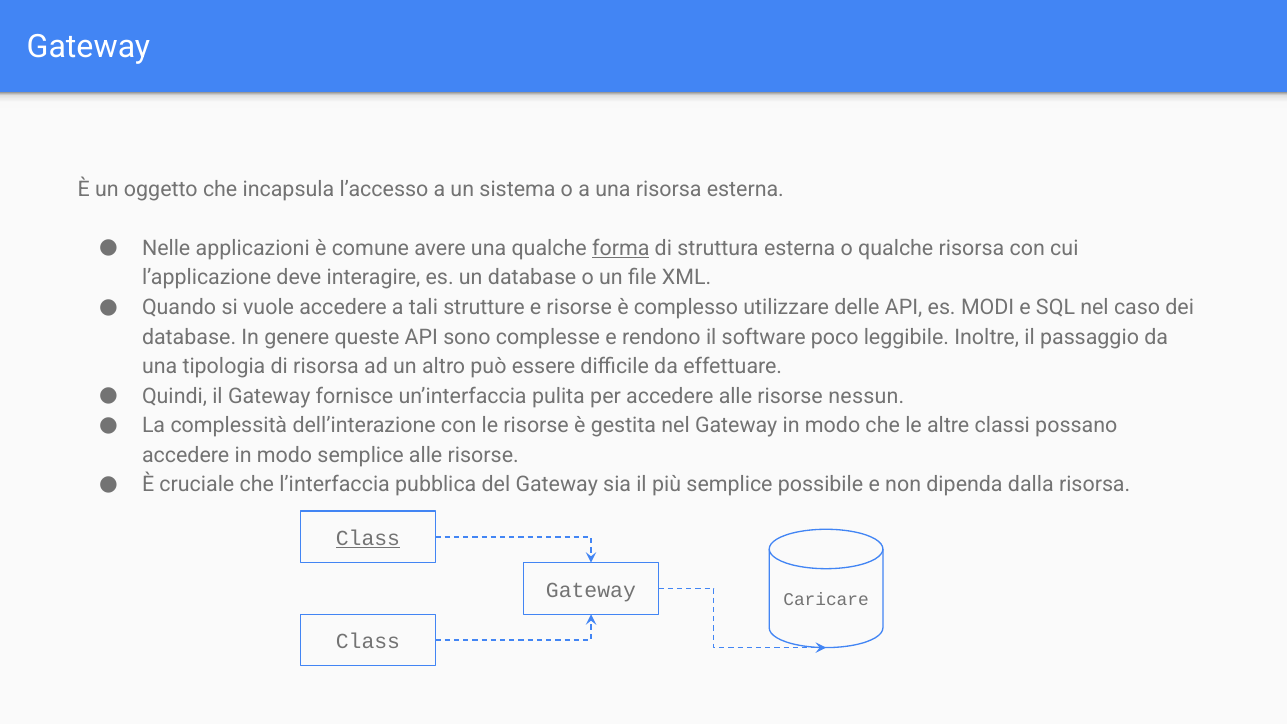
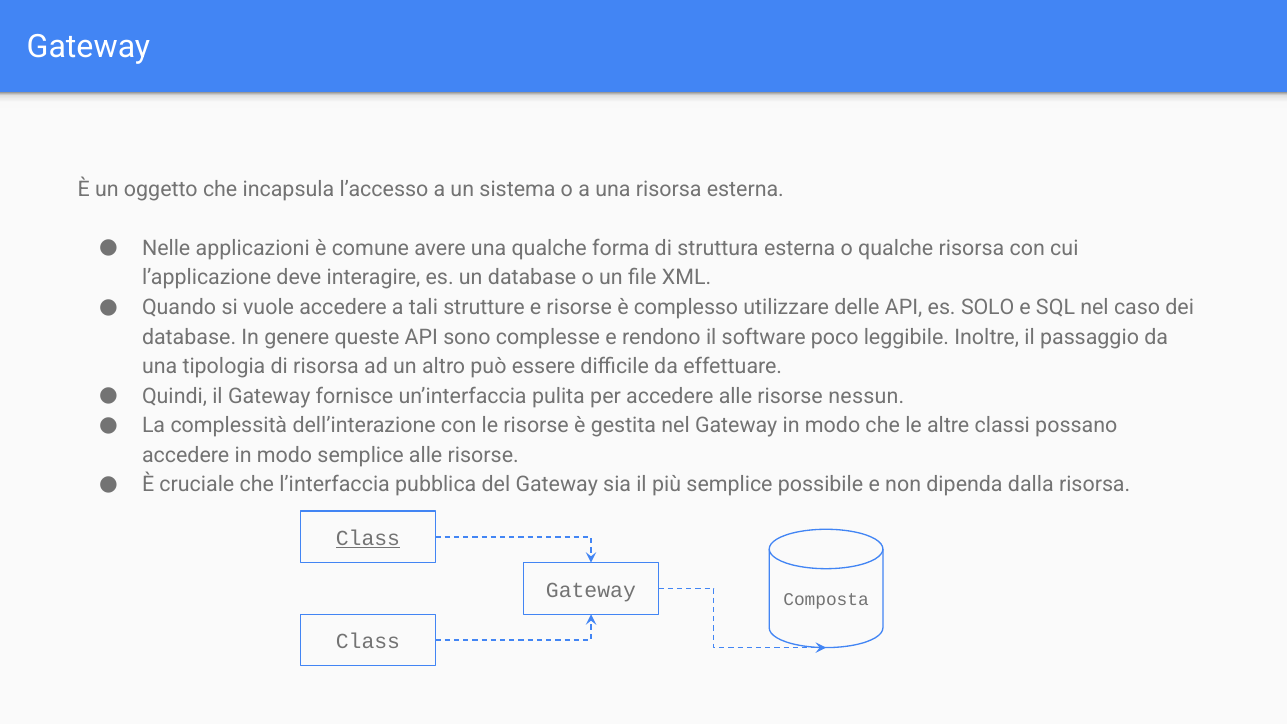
forma underline: present -> none (621, 248)
MODI: MODI -> SOLO (988, 307)
Caricare: Caricare -> Composta (826, 599)
